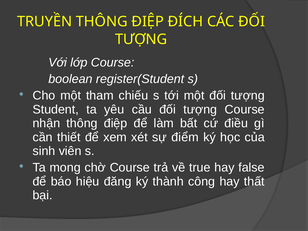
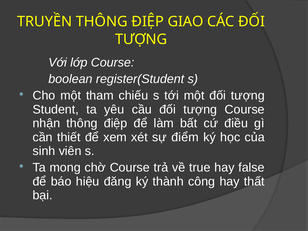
ĐÍCH: ĐÍCH -> GIAO (185, 22)
